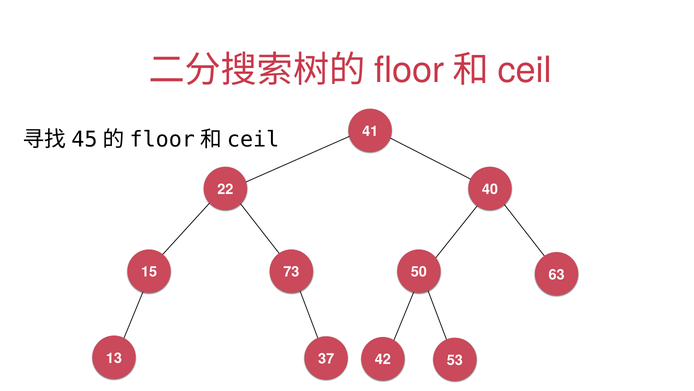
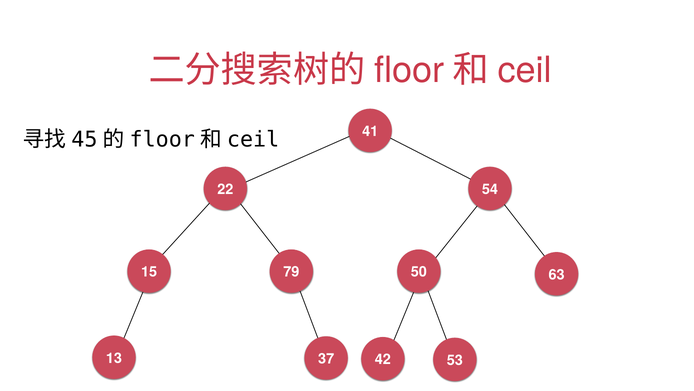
40: 40 -> 54 (490, 189)
73: 73 -> 79 (291, 272)
